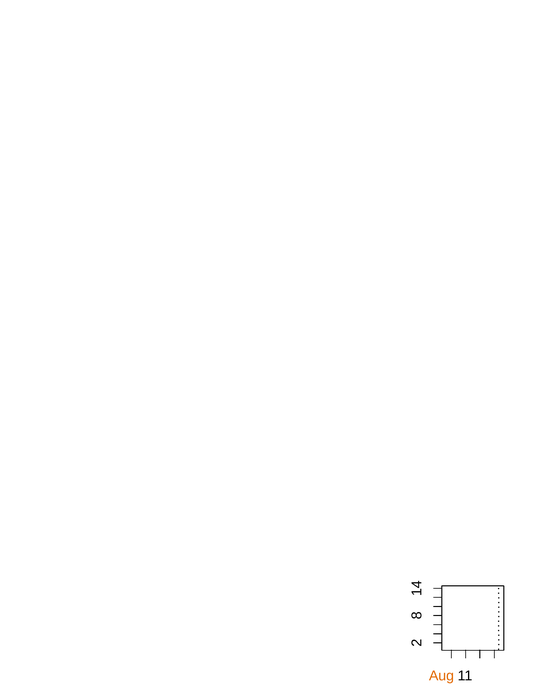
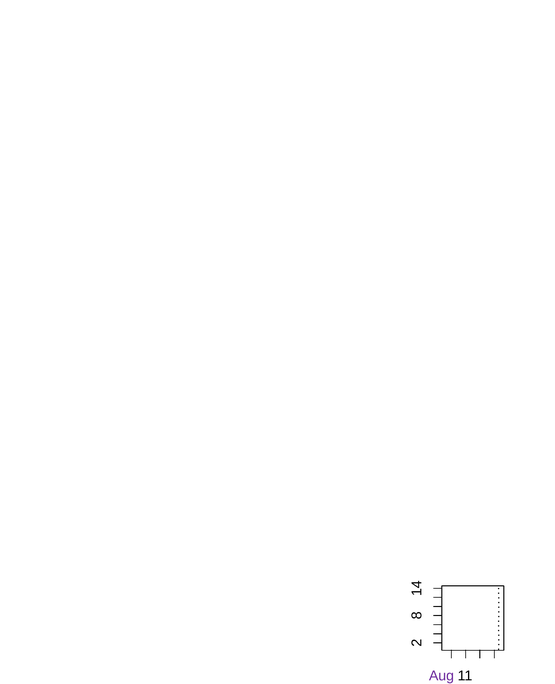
Aug colour: orange -> purple (441, 675)
